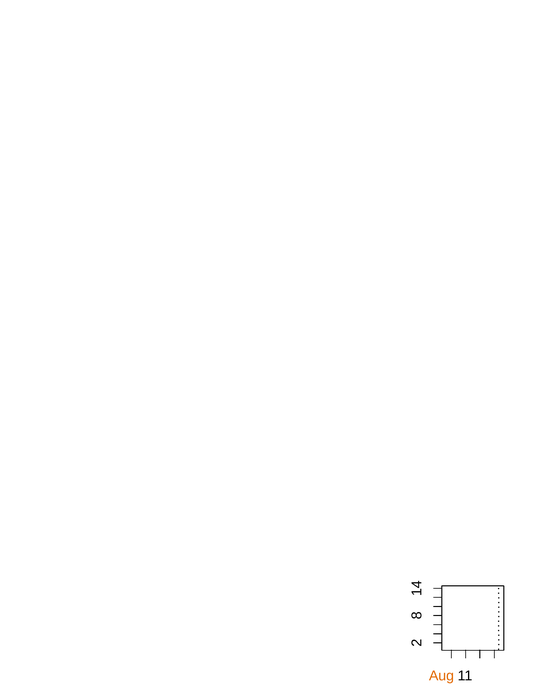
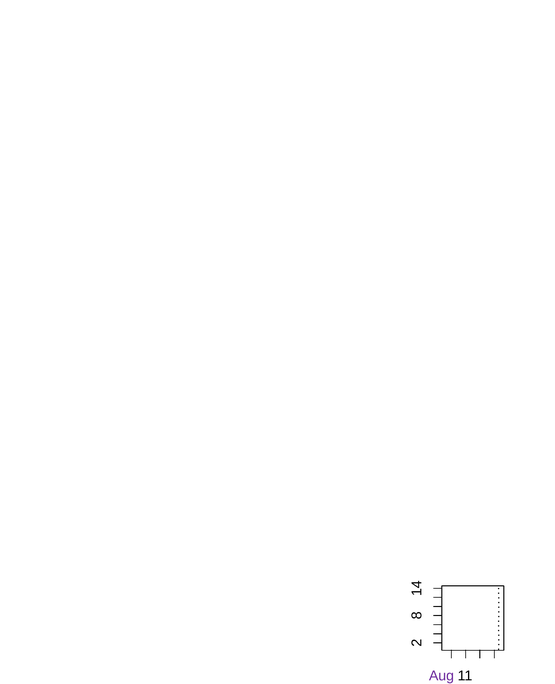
Aug colour: orange -> purple (441, 675)
